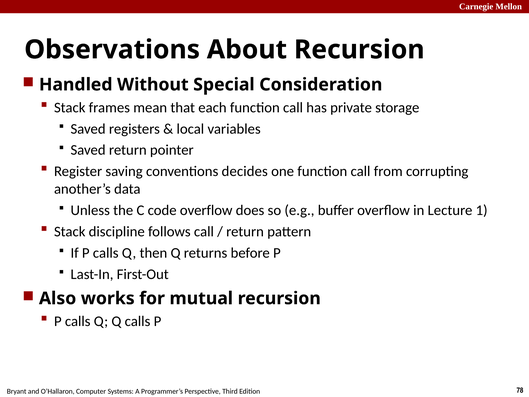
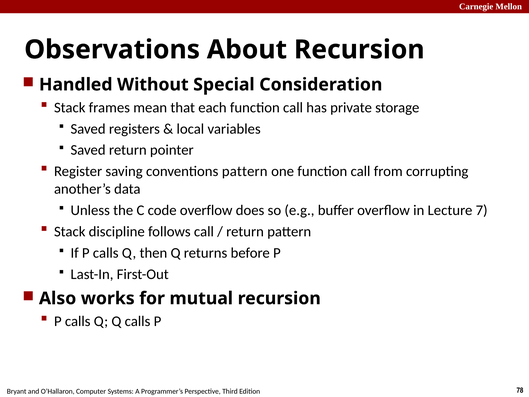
conventions decides: decides -> pattern (245, 171)
1: 1 -> 7 (482, 210)
